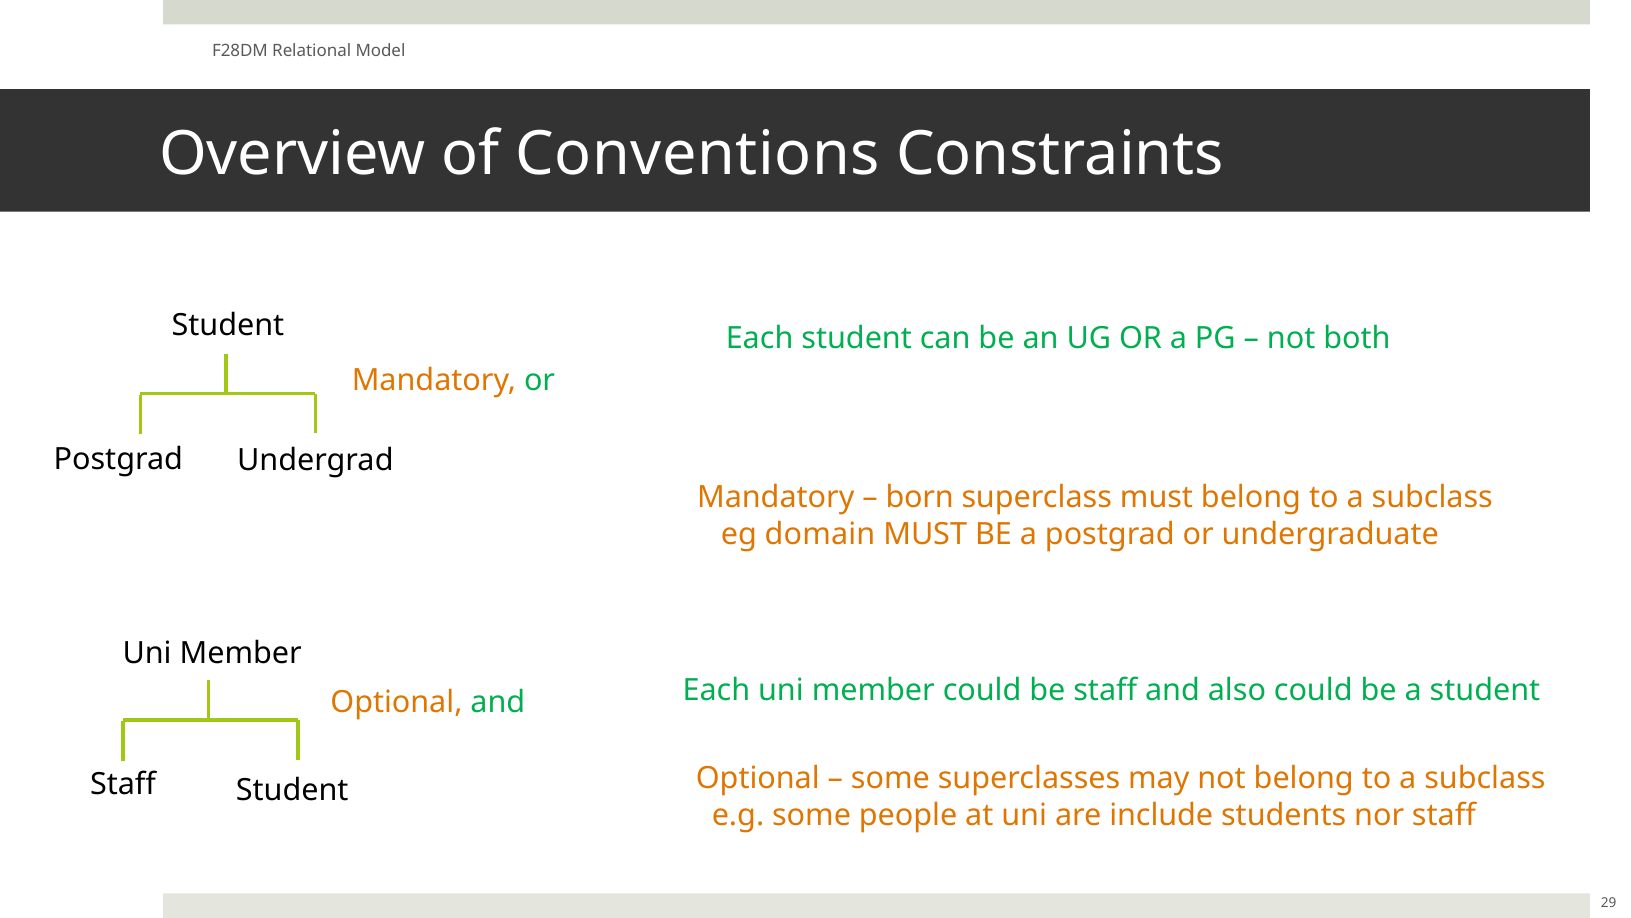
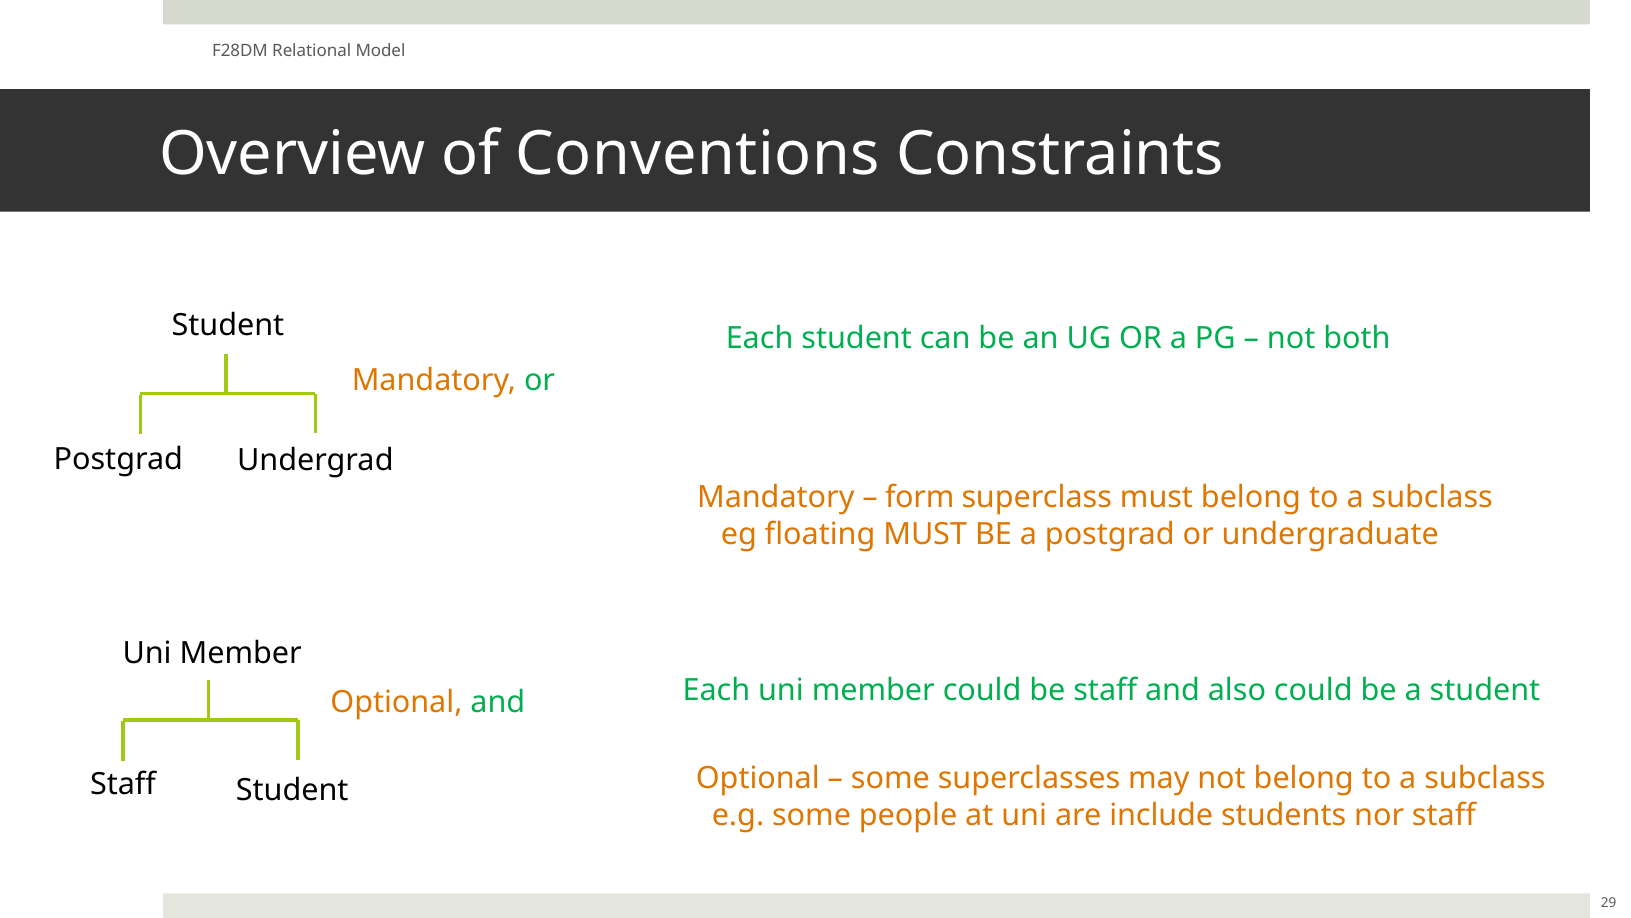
born: born -> form (920, 497)
domain: domain -> floating (820, 534)
